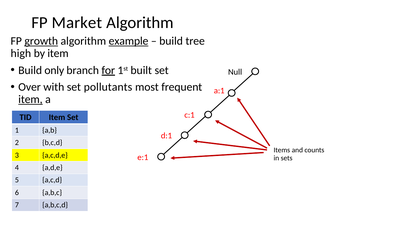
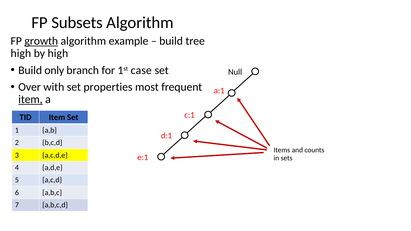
Market: Market -> Subsets (77, 23)
example underline: present -> none (129, 41)
by item: item -> high (58, 53)
for underline: present -> none (108, 70)
built: built -> case (141, 70)
pollutants: pollutants -> properties (108, 87)
